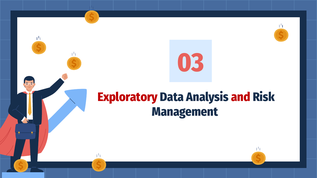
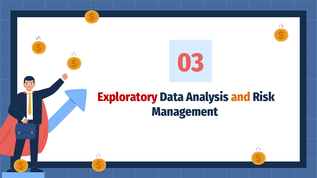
and colour: red -> orange (241, 97)
